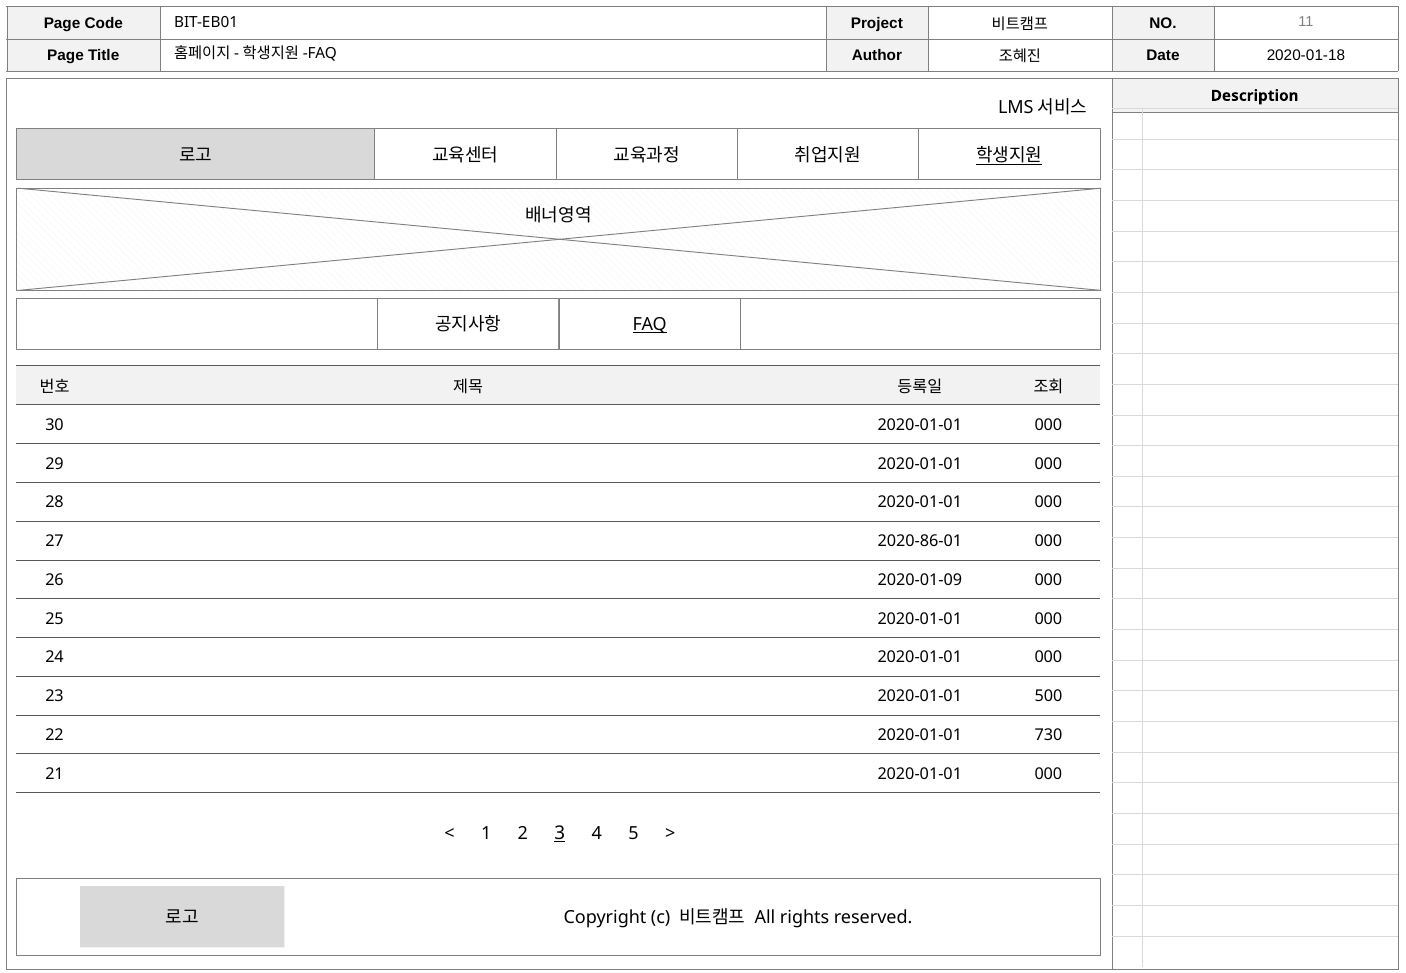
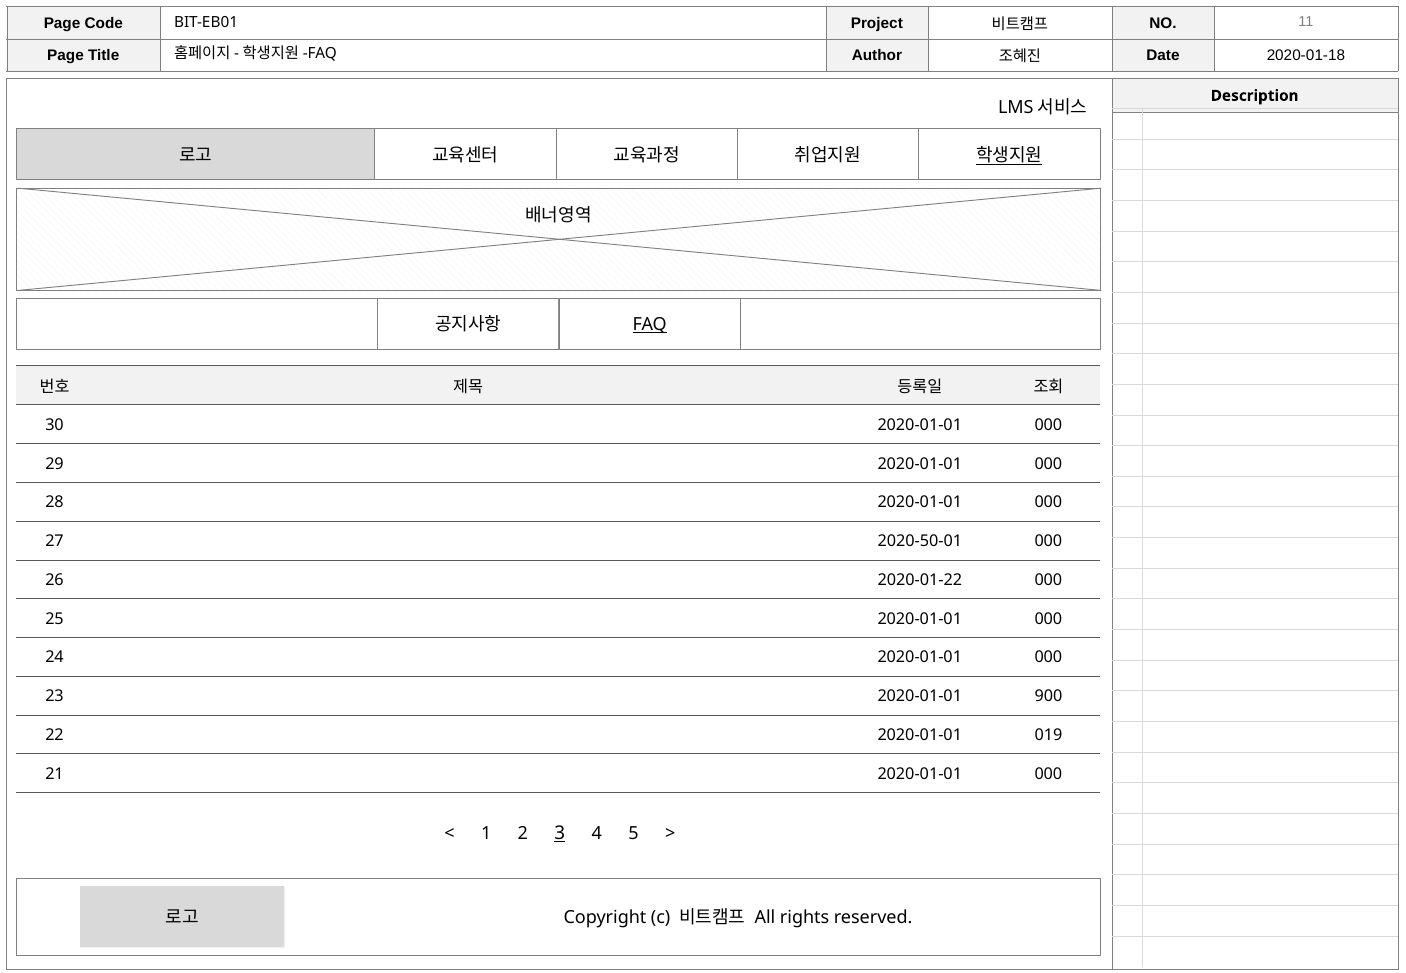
2020-86-01: 2020-86-01 -> 2020-50-01 (920, 541)
2020-01-09: 2020-01-09 -> 2020-01-22 (920, 580)
500: 500 -> 900 (1048, 697)
730: 730 -> 019 (1048, 735)
